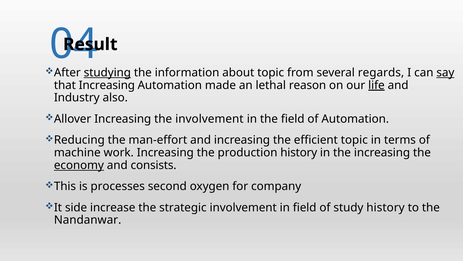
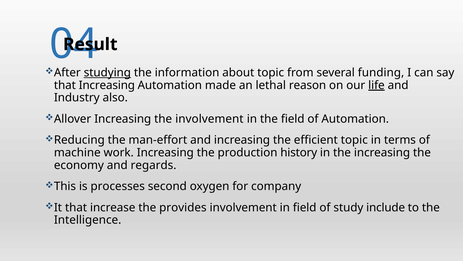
regards: regards -> funding (381, 73)
say underline: present -> none (445, 73)
economy underline: present -> none (79, 165)
consists: consists -> regards (154, 165)
It side: side -> that (76, 207)
strategic: strategic -> provides (183, 207)
study history: history -> include (386, 207)
Nandanwar: Nandanwar -> Intelligence (88, 220)
